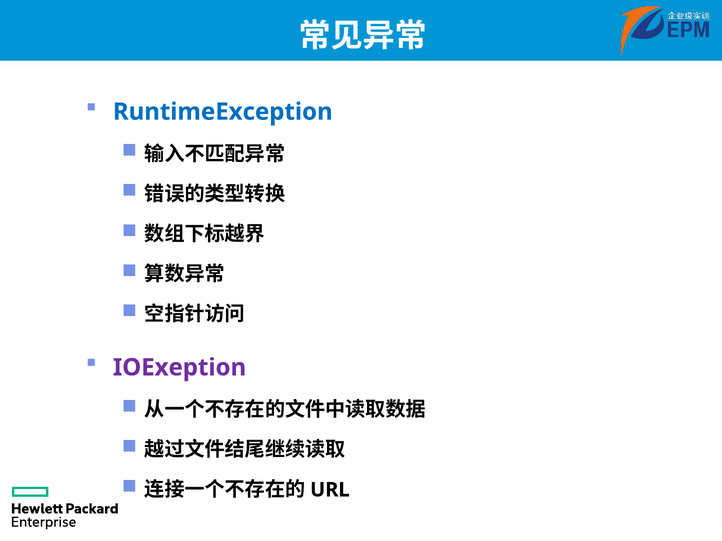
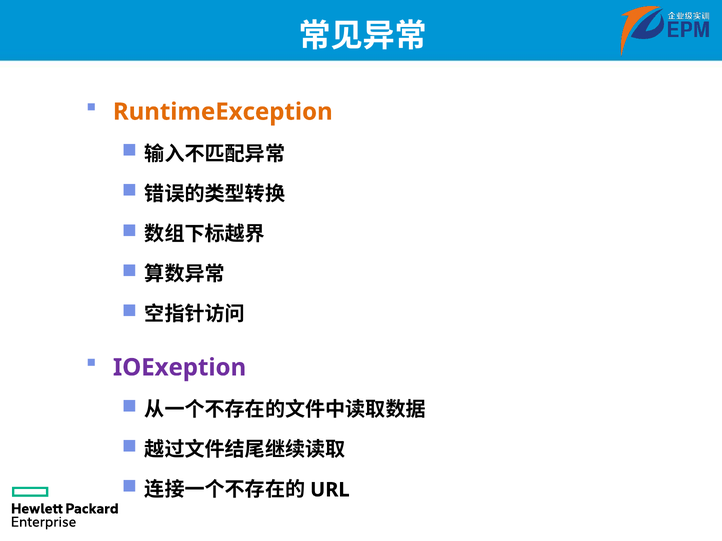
RuntimeException colour: blue -> orange (223, 112)
